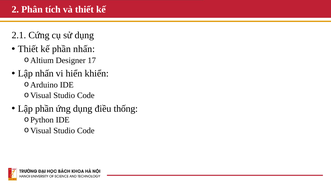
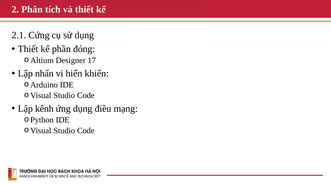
phần nhấn: nhấn -> đóng (84, 49)
Lập phần: phần -> kênh (44, 109)
thống: thống -> mạng (126, 109)
